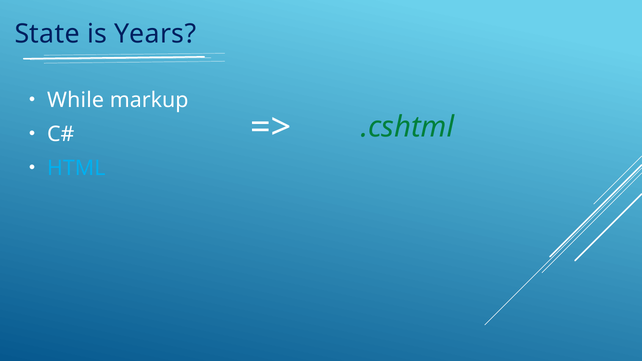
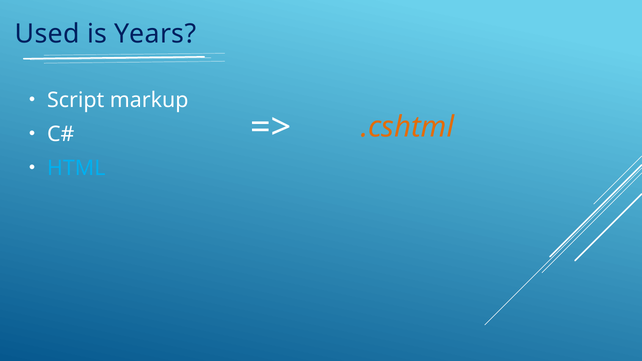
State: State -> Used (47, 34)
While: While -> Script (76, 100)
.cshtml colour: green -> orange (407, 127)
